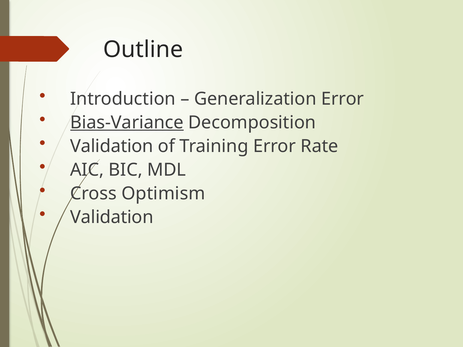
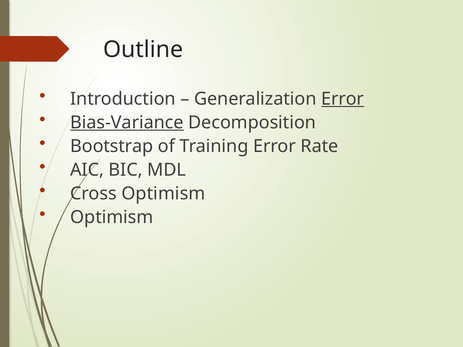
Error underline: none -> present (343, 99)
Validation: Validation -> Bootstrap (112, 146)
Validation: Validation -> Optimism (112, 217)
